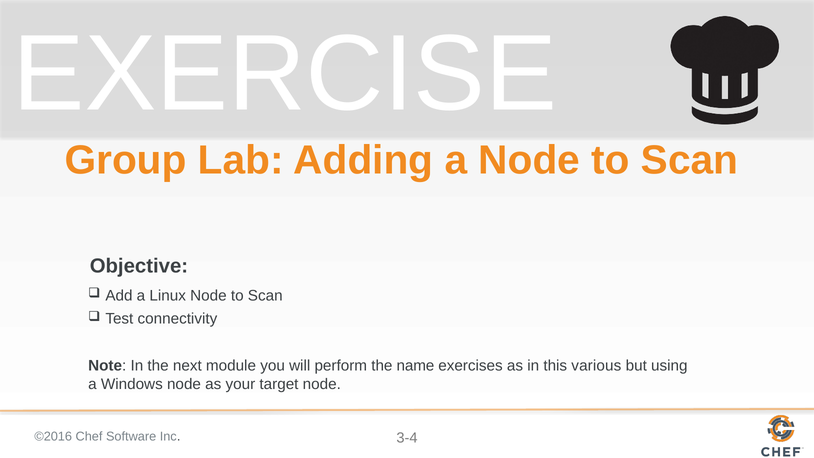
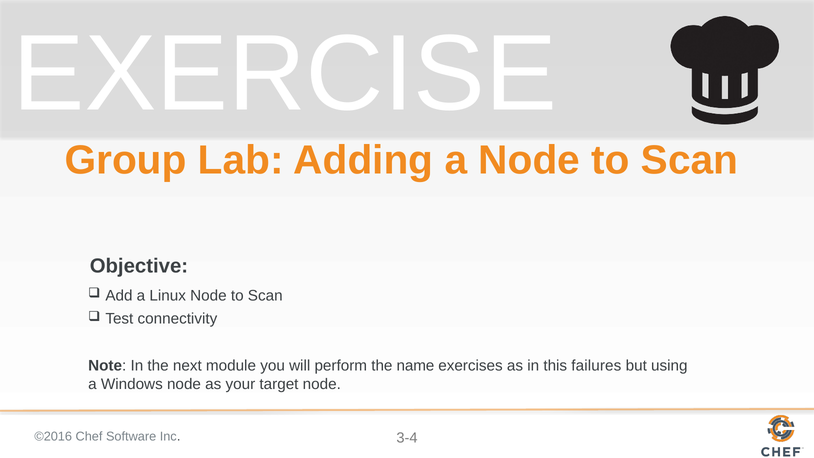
various: various -> failures (596, 366)
